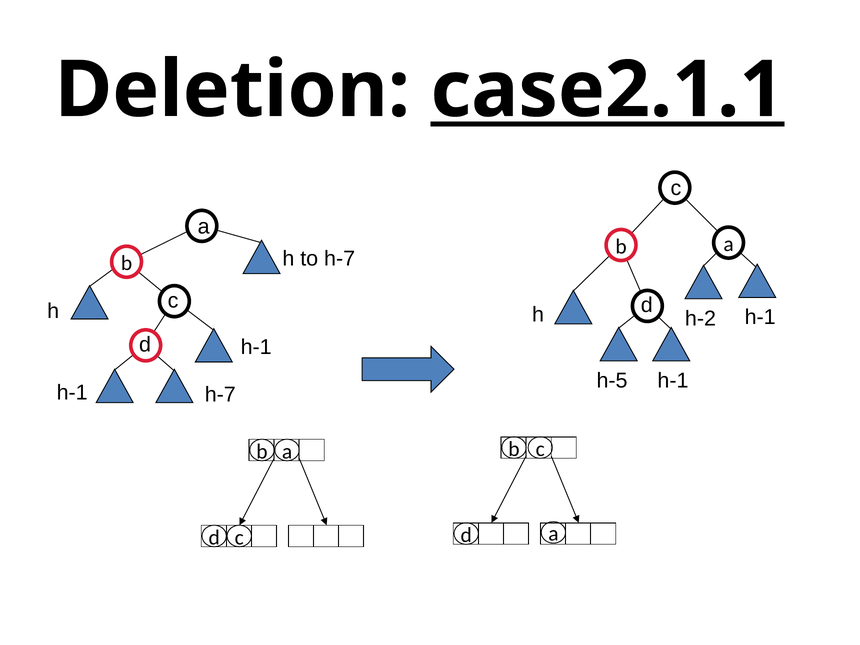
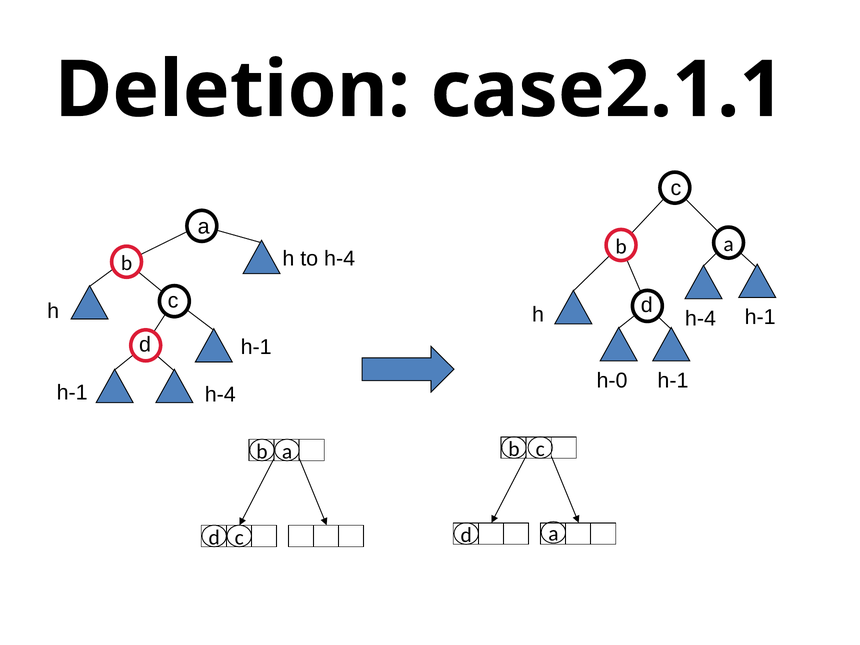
case2.1.1 underline: present -> none (607, 90)
to h-7: h-7 -> h-4 (340, 259)
h-2: h-2 -> h-4 (700, 318)
h-5: h-5 -> h-0 (612, 381)
h-7: h-7 -> h-4 (220, 395)
